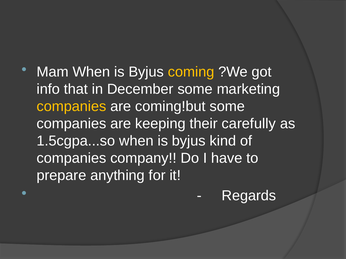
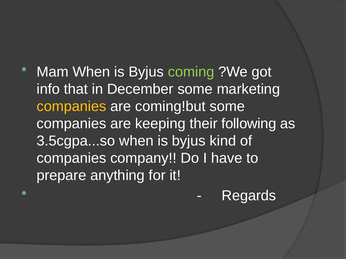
coming colour: yellow -> light green (191, 72)
carefully: carefully -> following (249, 124)
1.5cgpa...so: 1.5cgpa...so -> 3.5cgpa...so (76, 141)
